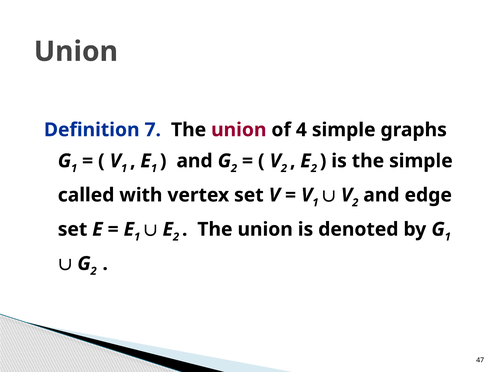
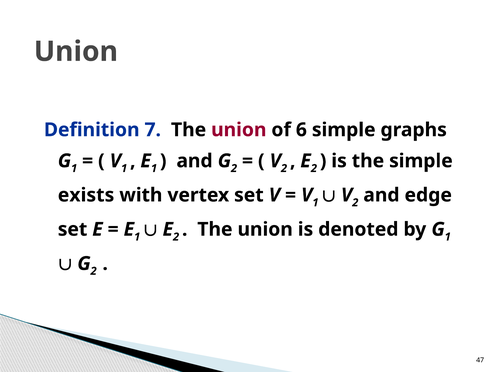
4: 4 -> 6 (301, 130)
called: called -> exists (86, 195)
